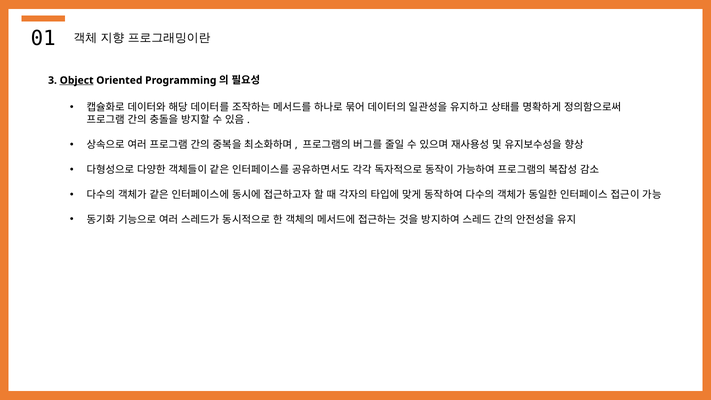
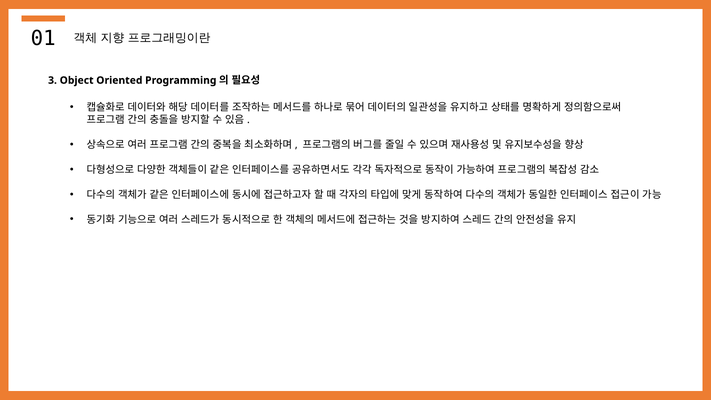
Object underline: present -> none (77, 80)
